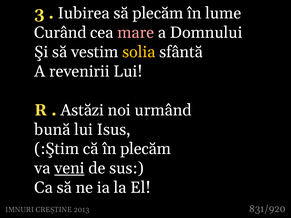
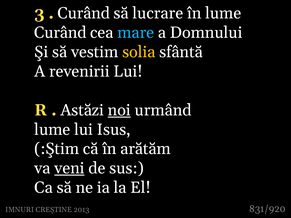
Iubirea: Iubirea -> Curând (84, 13)
să plecăm: plecăm -> lucrare (158, 13)
mare colour: pink -> light blue (136, 33)
noi underline: none -> present (119, 110)
bună: bună -> lume (52, 130)
în plecăm: plecăm -> arătăm (146, 149)
